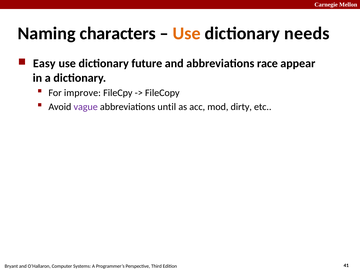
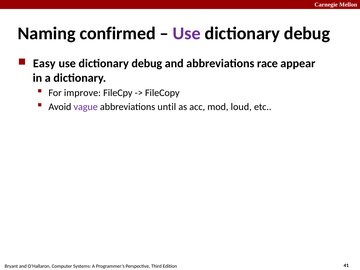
characters: characters -> confirmed (118, 33)
Use colour: orange -> purple (187, 33)
needs: needs -> debug (307, 33)
future: future -> debug (147, 63)
dirty: dirty -> loud (241, 107)
